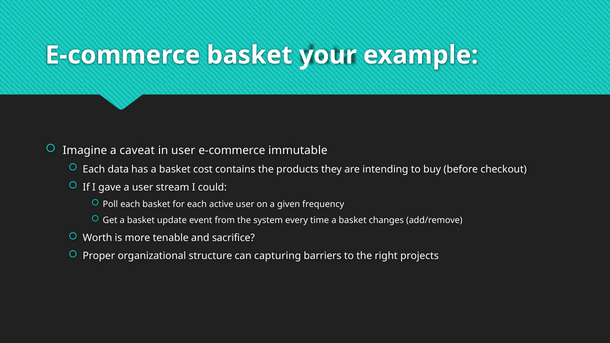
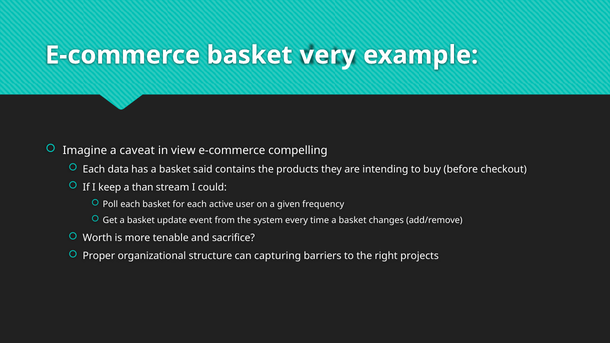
your: your -> very (328, 55)
in user: user -> view (183, 151)
immutable: immutable -> compelling (298, 151)
cost: cost -> said (203, 169)
gave: gave -> keep (110, 187)
a user: user -> than (143, 187)
